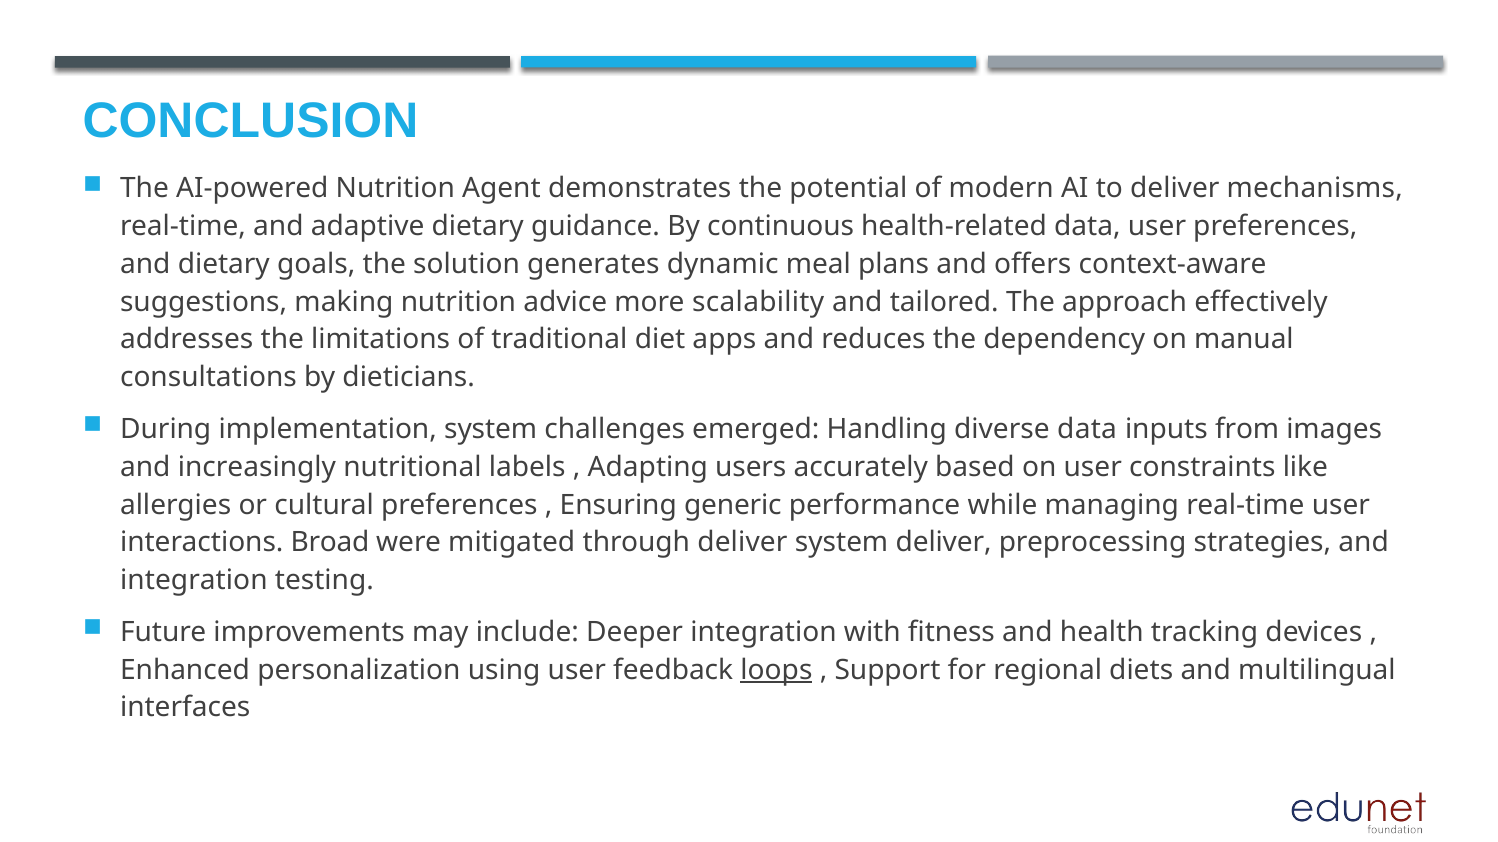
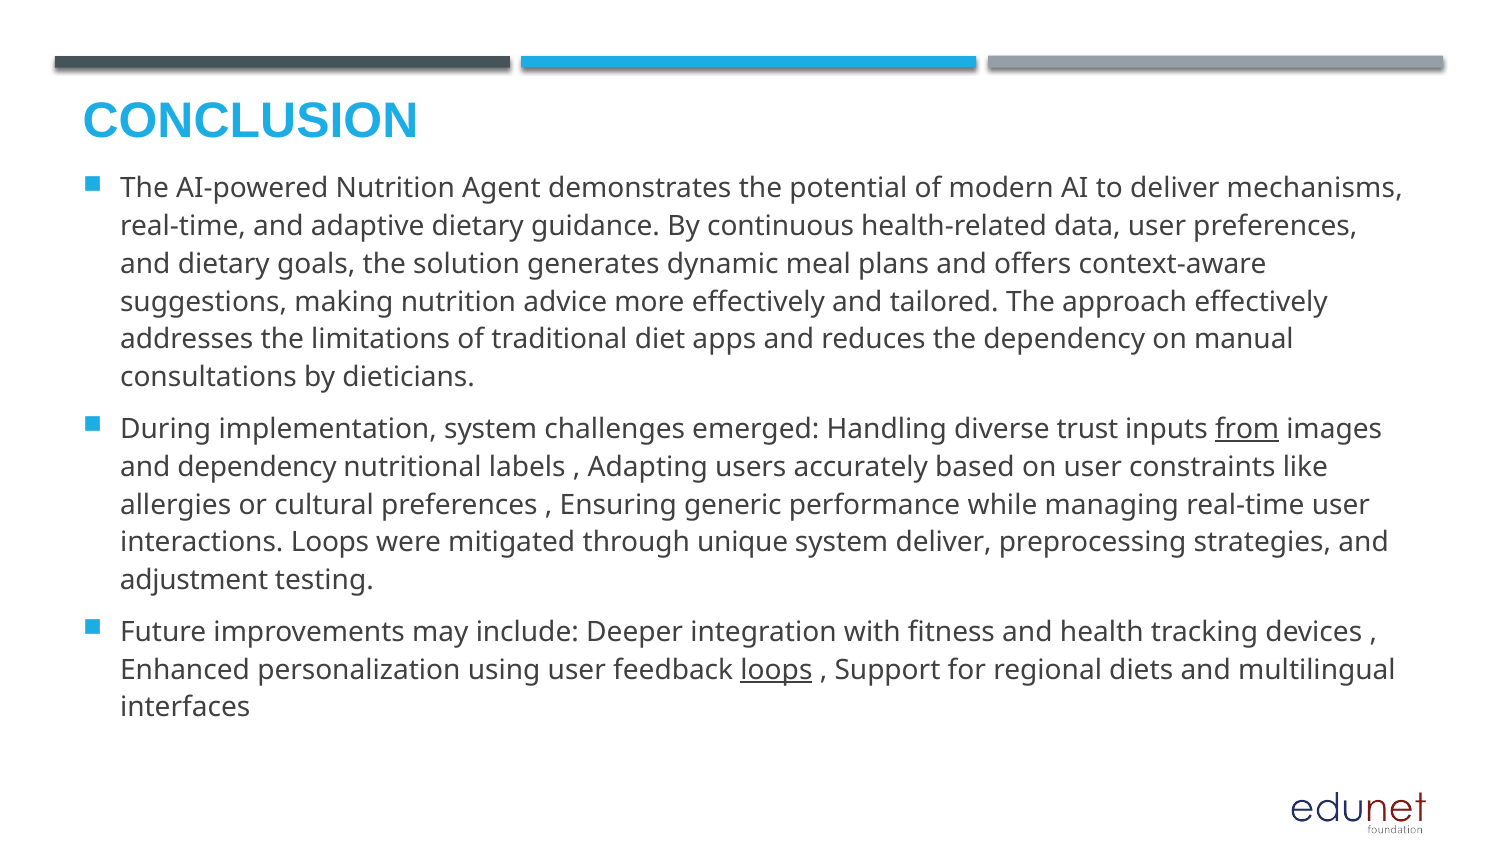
more scalability: scalability -> effectively (758, 302)
diverse data: data -> trust (1087, 430)
from underline: none -> present (1247, 430)
and increasingly: increasingly -> dependency (257, 467)
interactions Broad: Broad -> Loops (330, 543)
through deliver: deliver -> unique (743, 543)
integration: integration -> adjustment (194, 581)
